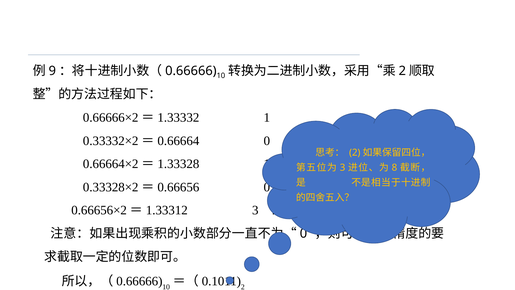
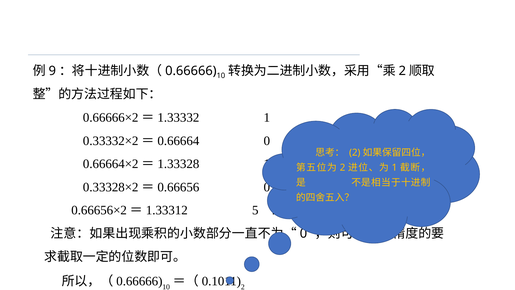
3: 3 -> 2 (343, 167)
8: 8 -> 1 (394, 167)
0.66656×2＝1.33312 3: 3 -> 5 (255, 210)
